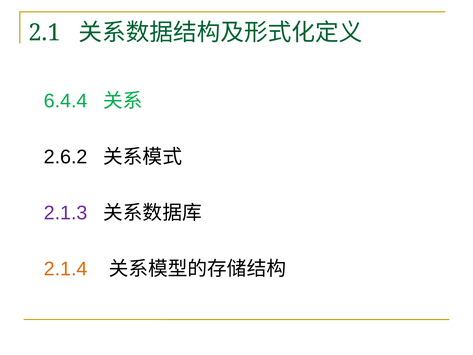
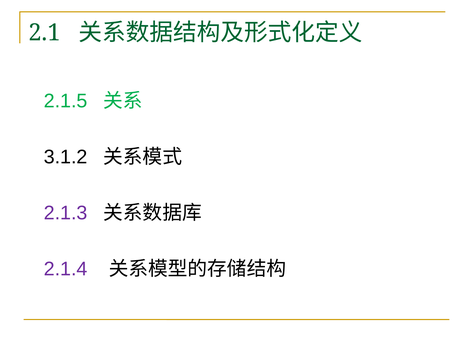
6.4.4: 6.4.4 -> 2.1.5 (66, 101)
2.6.2: 2.6.2 -> 3.1.2 (66, 157)
2.1.4 colour: orange -> purple (66, 269)
